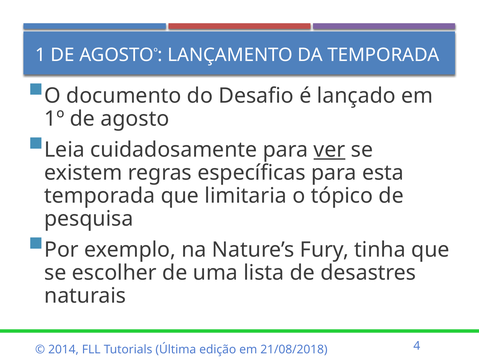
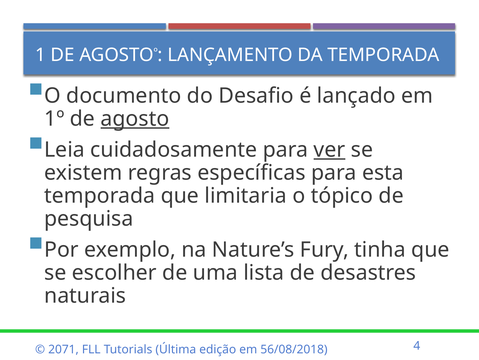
agosto underline: none -> present (135, 118)
2014: 2014 -> 2071 (63, 349)
21/08/2018: 21/08/2018 -> 56/08/2018 (294, 349)
